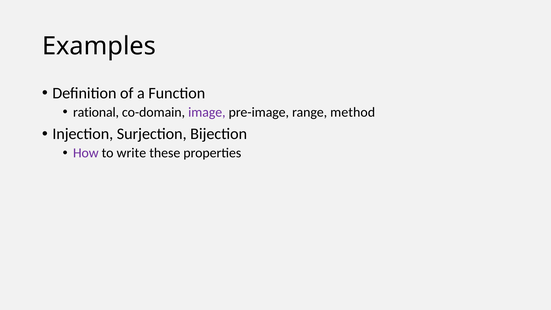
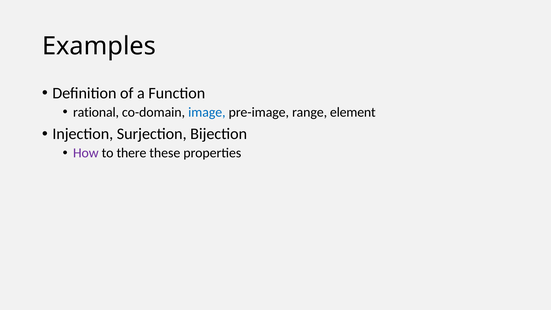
image colour: purple -> blue (207, 112)
method: method -> element (353, 112)
write: write -> there (131, 153)
